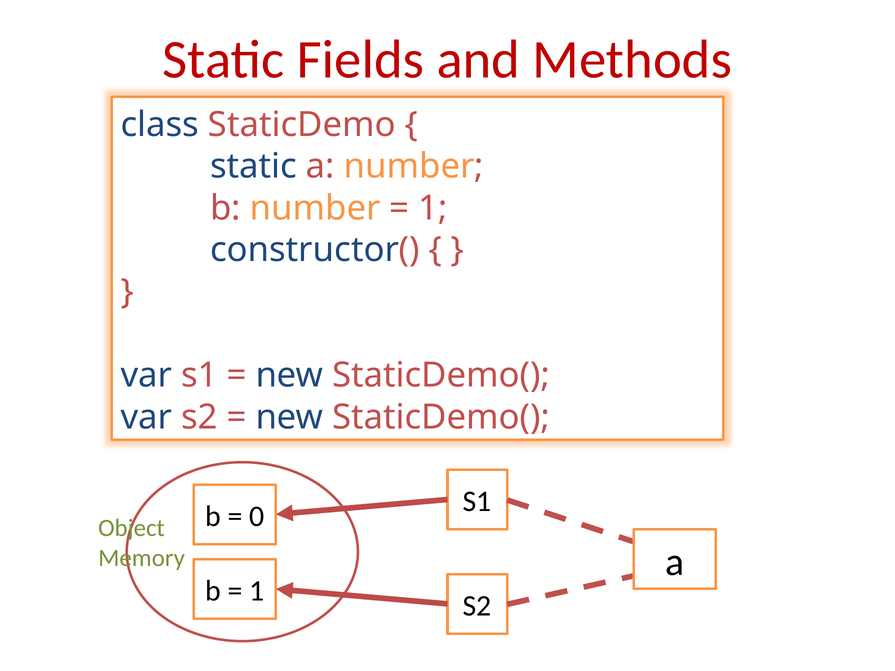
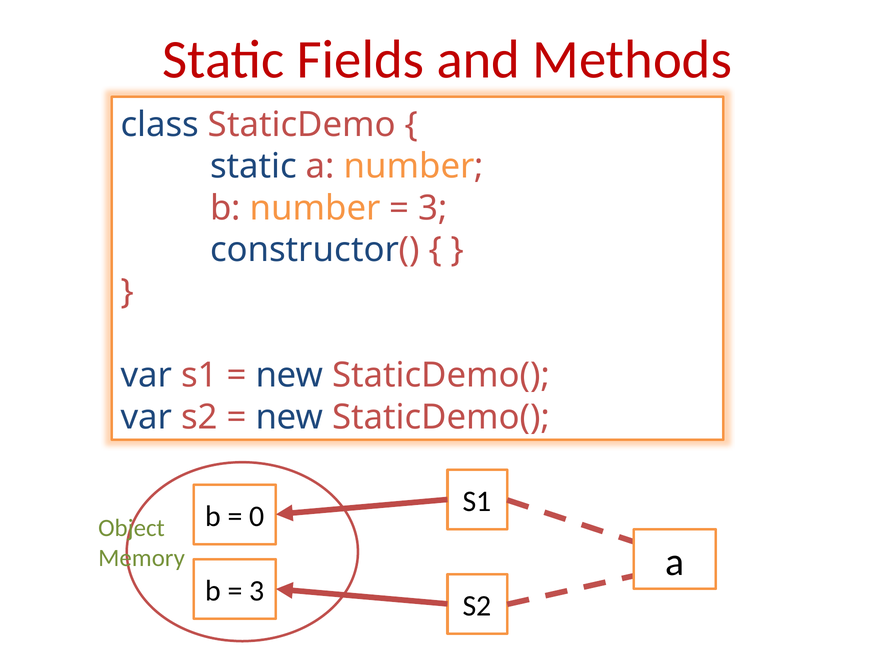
1: 1 -> 3 (433, 208)
1: 1 -> 3 (257, 591)
